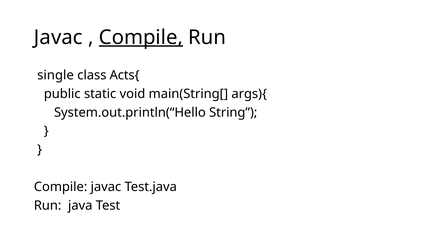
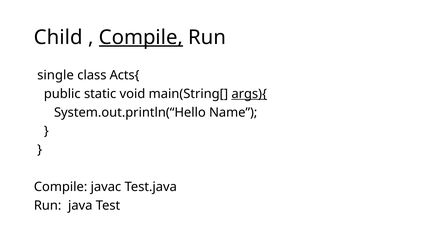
Javac: Javac -> Child (58, 37)
args){ underline: none -> present (249, 94)
String: String -> Name (233, 112)
